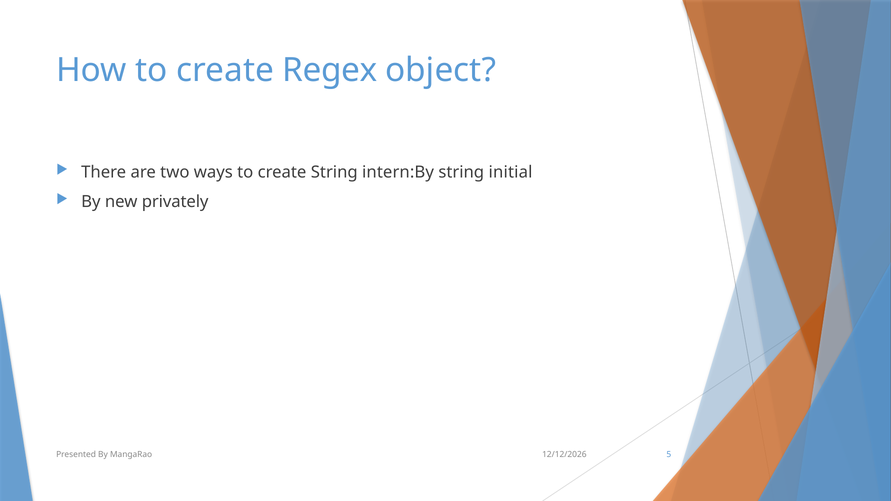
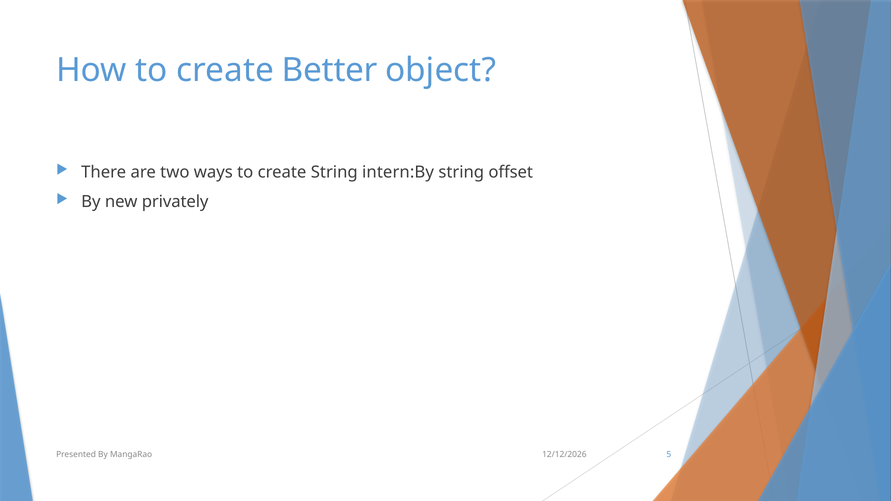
Regex: Regex -> Better (330, 70)
initial: initial -> offset (511, 172)
